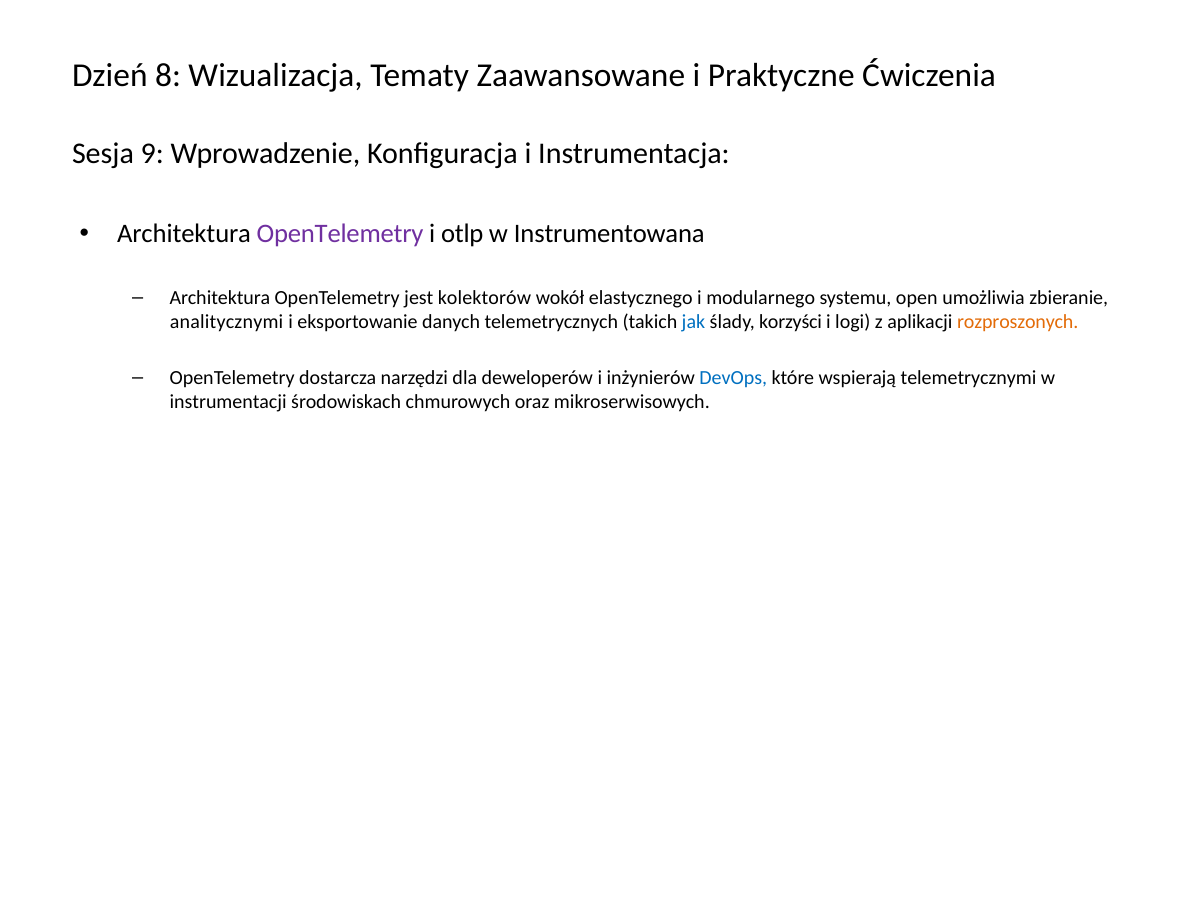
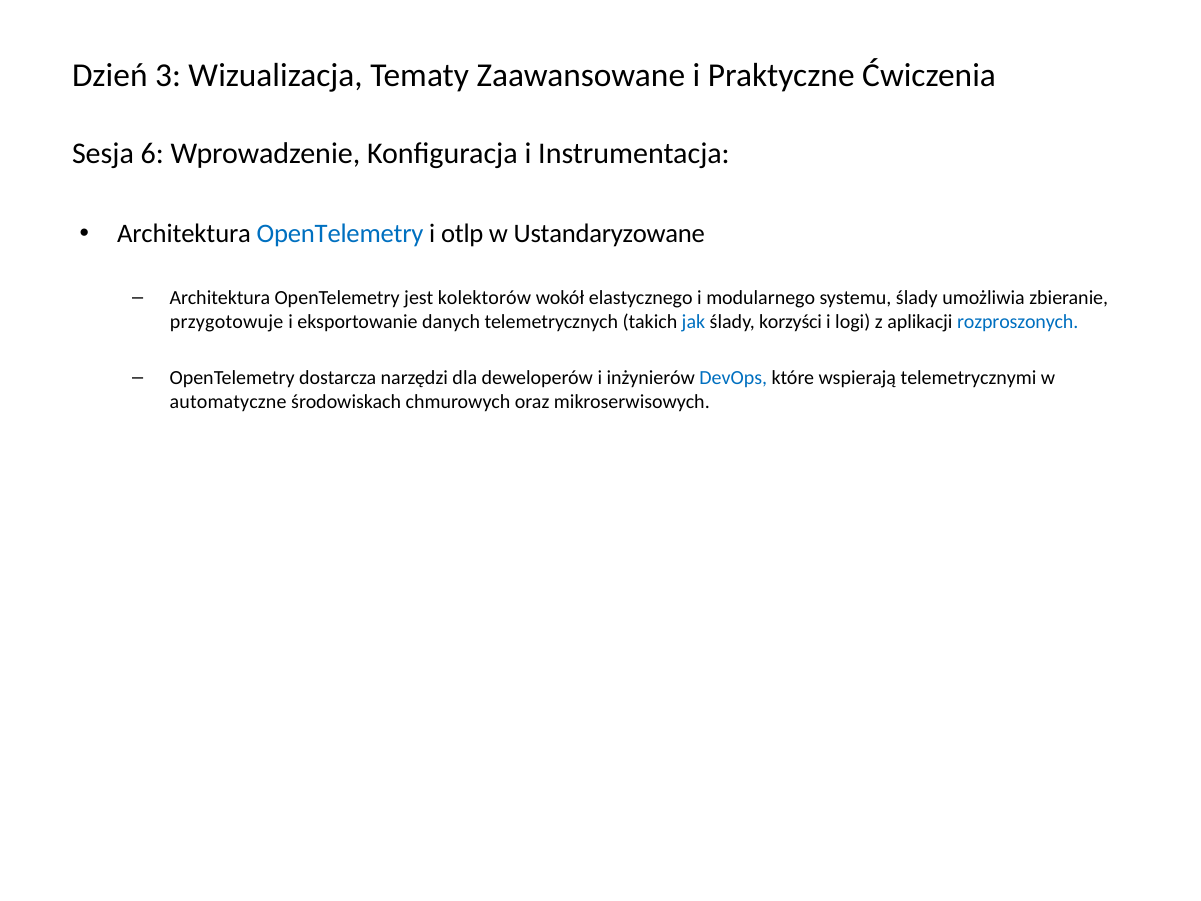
8: 8 -> 3 (168, 75)
9: 9 -> 6 (152, 153)
OpenTelemetry colour: purple -> blue (340, 234)
Instrumentowana: Instrumentowana -> Ustandaryzowane (609, 234)
systemu open: open -> ślady (917, 298)
analitycznymi: analitycznymi -> przygotowuje (227, 322)
rozproszonych colour: orange -> blue (1018, 322)
instrumentacji: instrumentacji -> automatyczne (228, 402)
